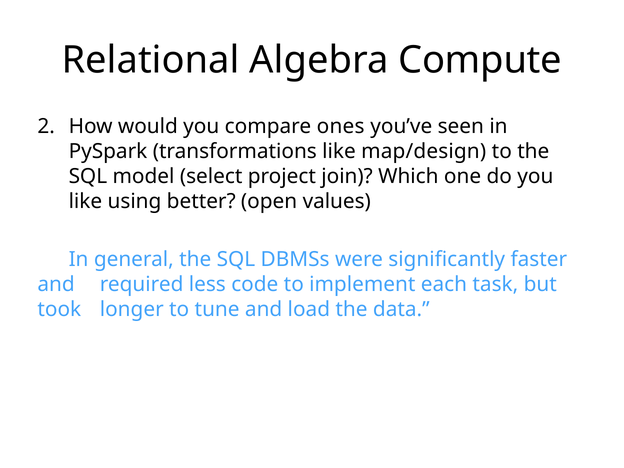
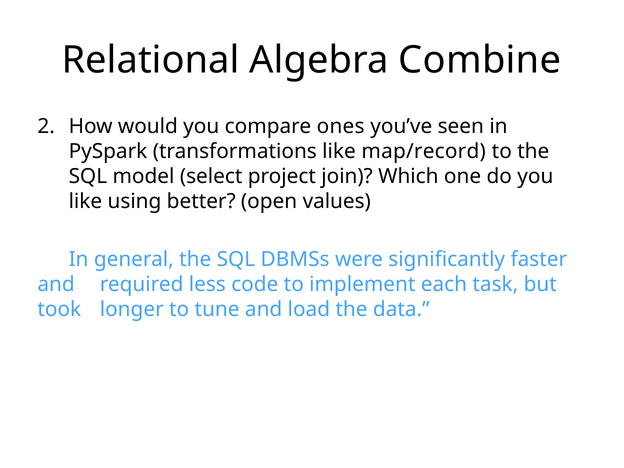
Compute: Compute -> Combine (480, 60)
map/design: map/design -> map/record (424, 151)
